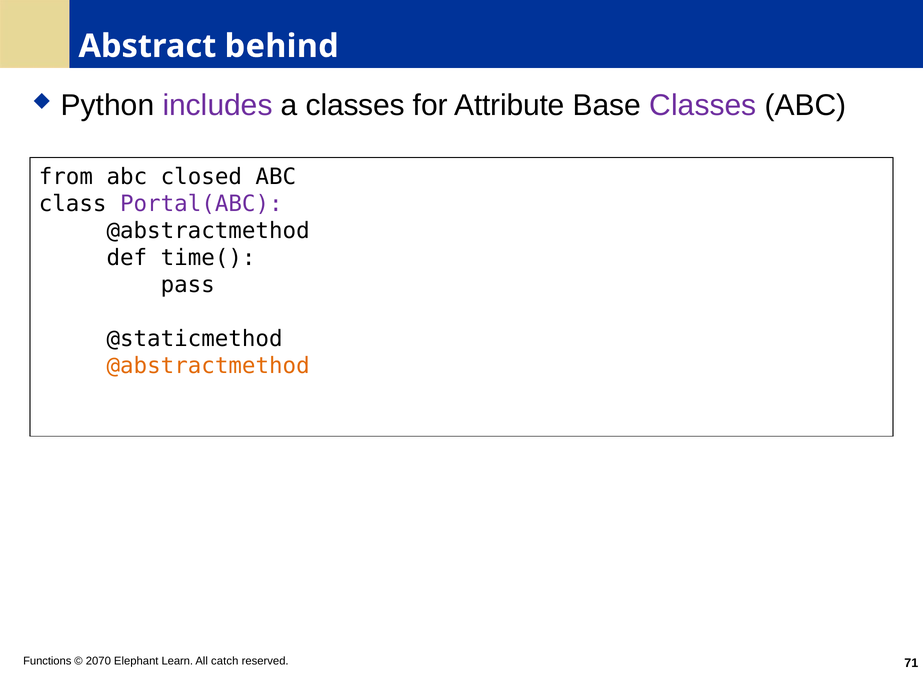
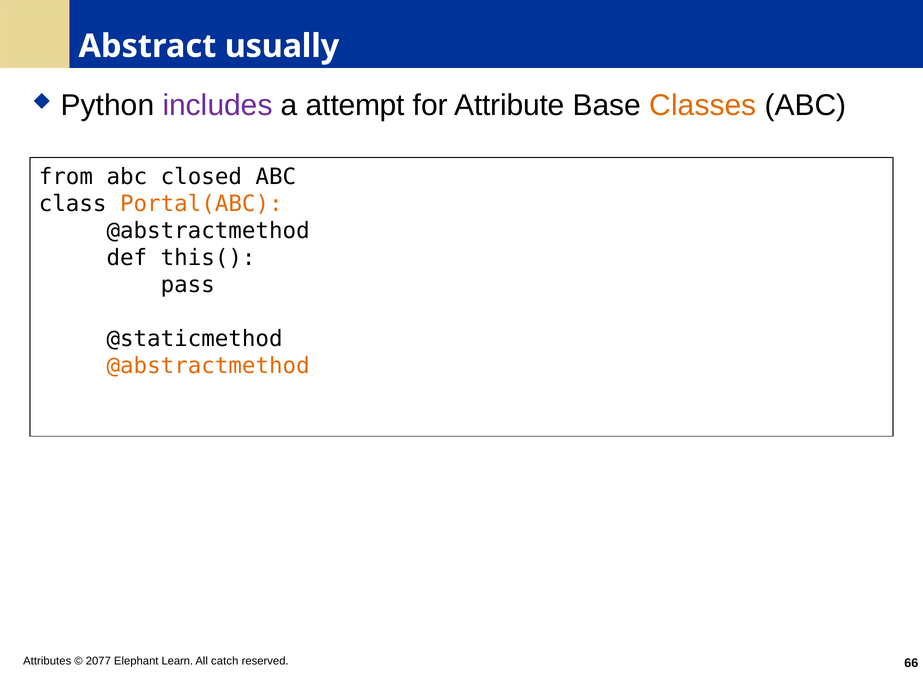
behind: behind -> usually (282, 46)
a classes: classes -> attempt (355, 106)
Classes colour: purple -> orange (703, 106)
Portal(ABC colour: purple -> orange (201, 204)
time(: time( -> this( (208, 258)
Functions: Functions -> Attributes (47, 661)
2070: 2070 -> 2077 (98, 661)
71: 71 -> 66 (911, 664)
